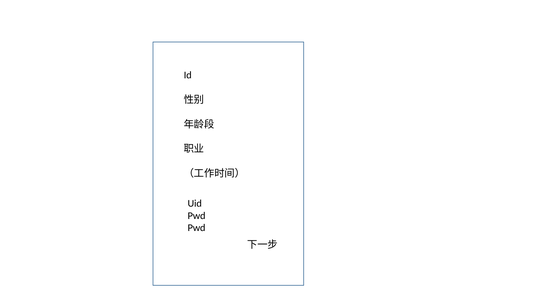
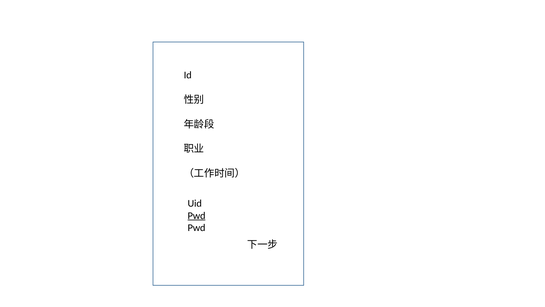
Pwd underline: none -> present (197, 215)
